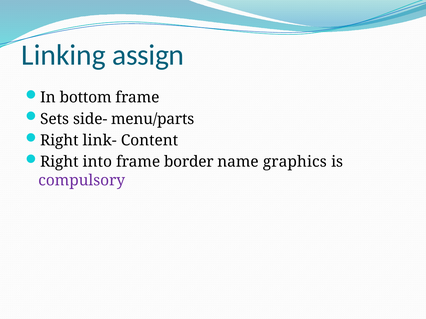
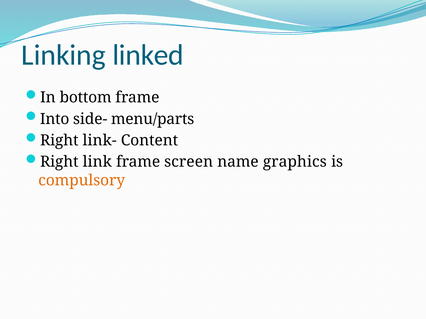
assign: assign -> linked (148, 55)
Sets: Sets -> Into (55, 119)
into: into -> link (97, 162)
border: border -> screen (189, 162)
compulsory colour: purple -> orange (82, 181)
